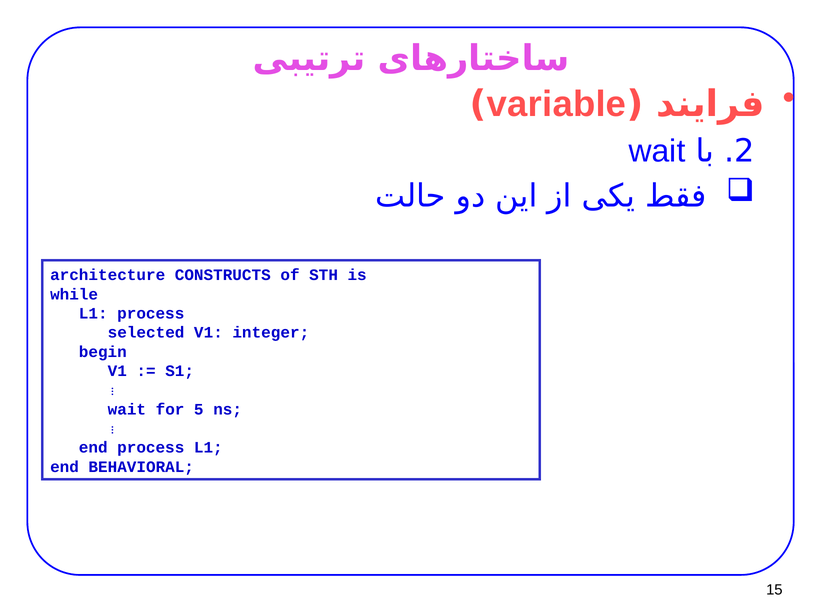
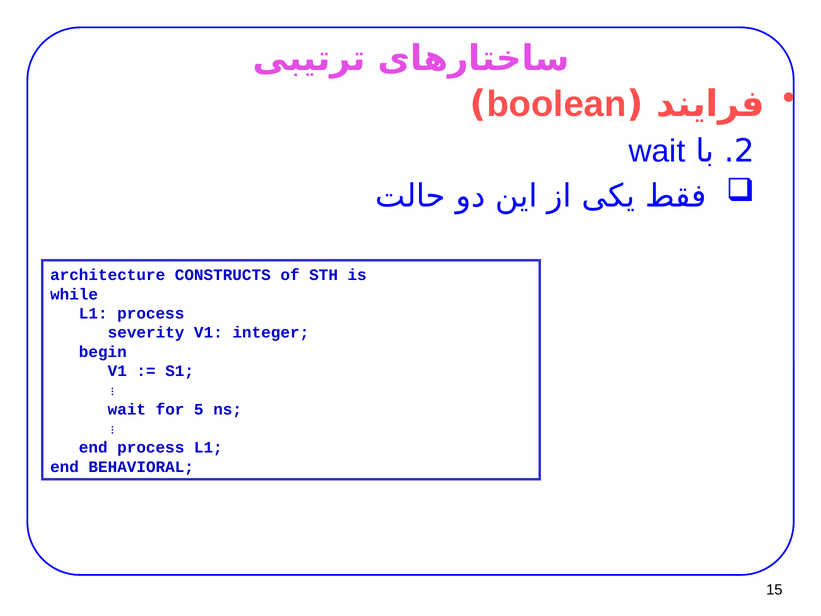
variable: variable -> boolean (557, 104)
selected: selected -> severity (146, 333)
